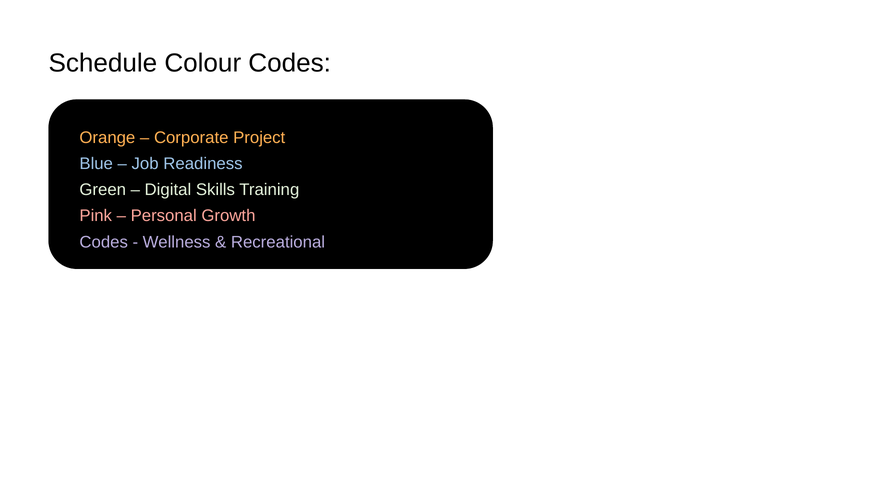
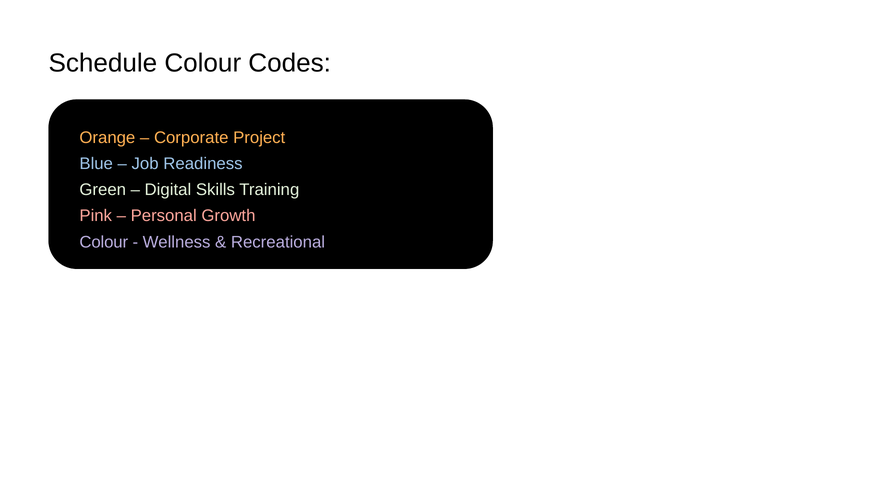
Codes: Codes -> Colour (104, 242)
